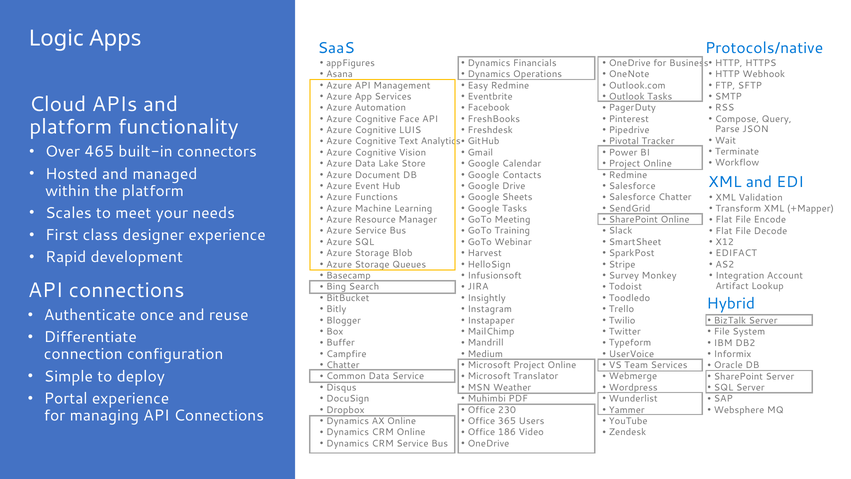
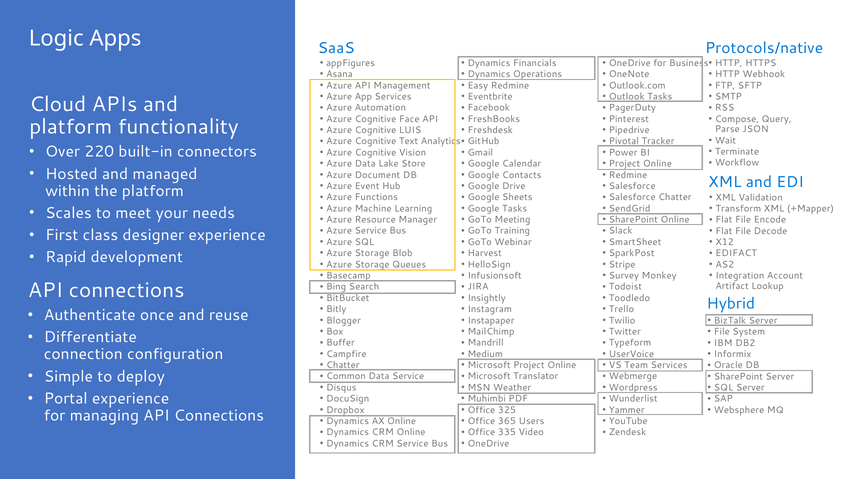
465: 465 -> 220 (99, 152)
230: 230 -> 325 (507, 410)
186: 186 -> 335 (507, 432)
